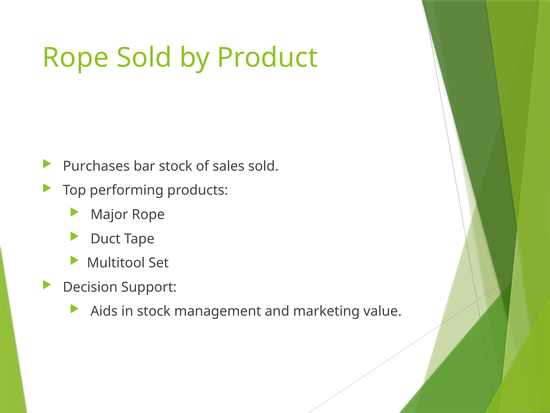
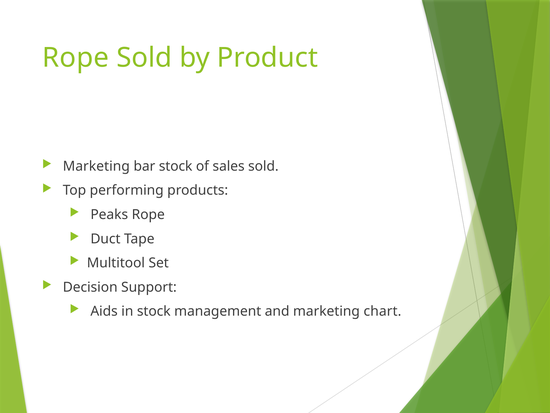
Purchases: Purchases -> Marketing (96, 166)
Major: Major -> Peaks (109, 214)
value: value -> chart (382, 311)
